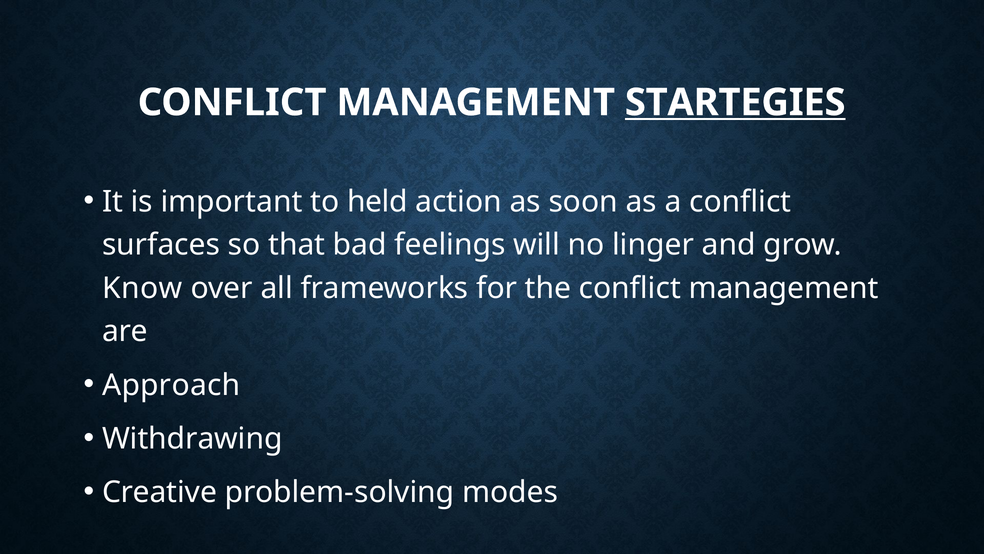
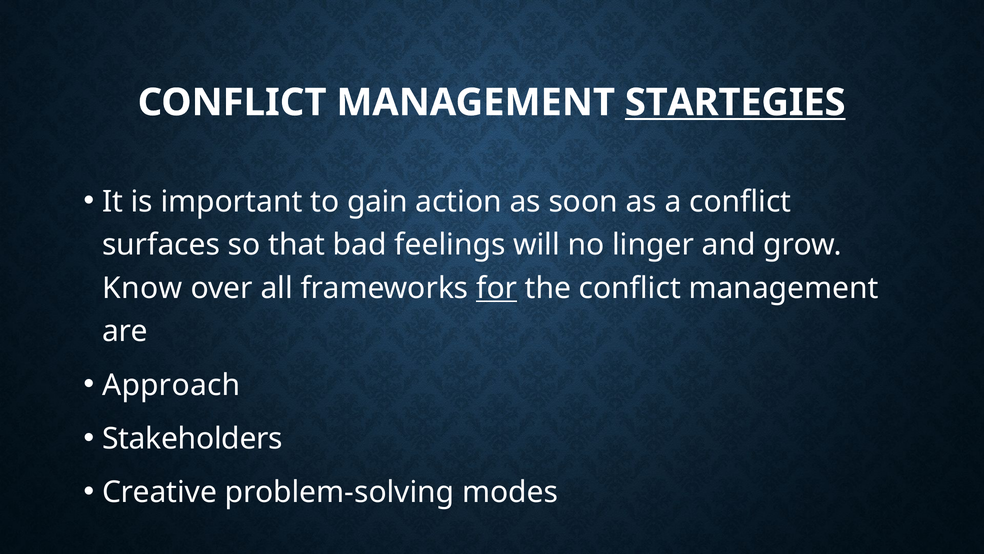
held: held -> gain (377, 201)
for underline: none -> present (497, 288)
Withdrawing: Withdrawing -> Stakeholders (192, 438)
